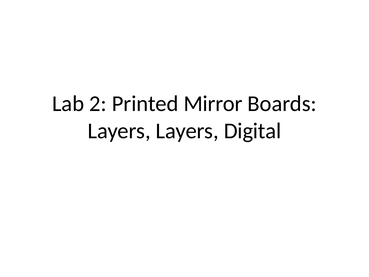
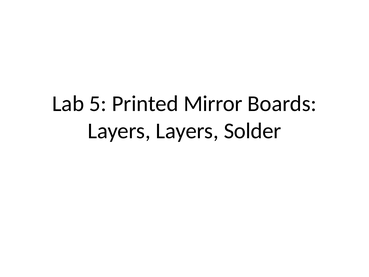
2: 2 -> 5 (98, 104)
Digital: Digital -> Solder (252, 131)
